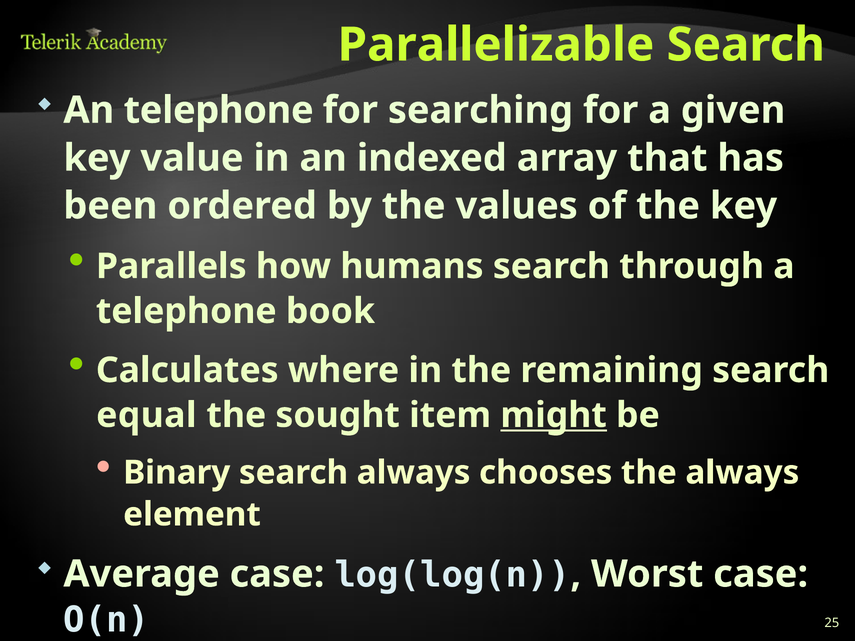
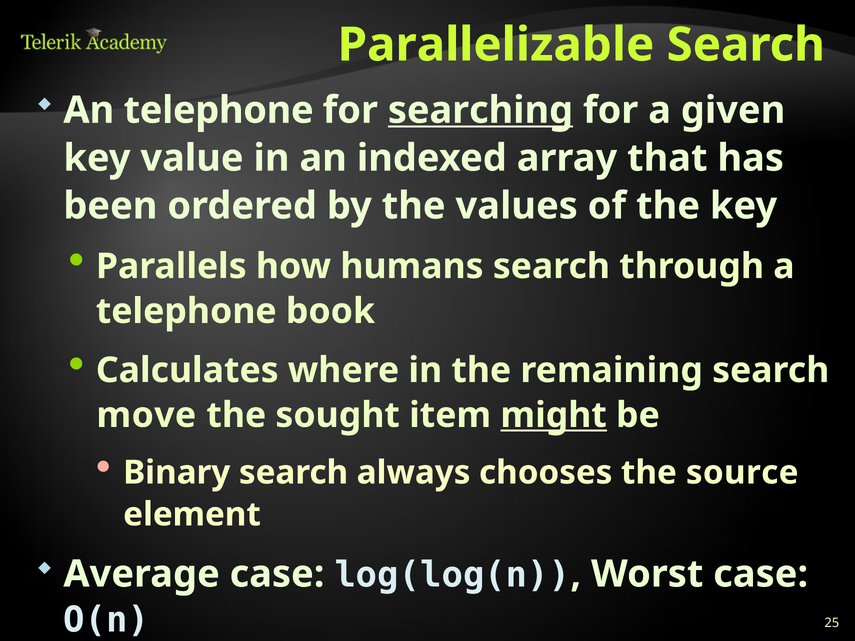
searching underline: none -> present (480, 110)
equal: equal -> move (146, 415)
the always: always -> source (742, 473)
